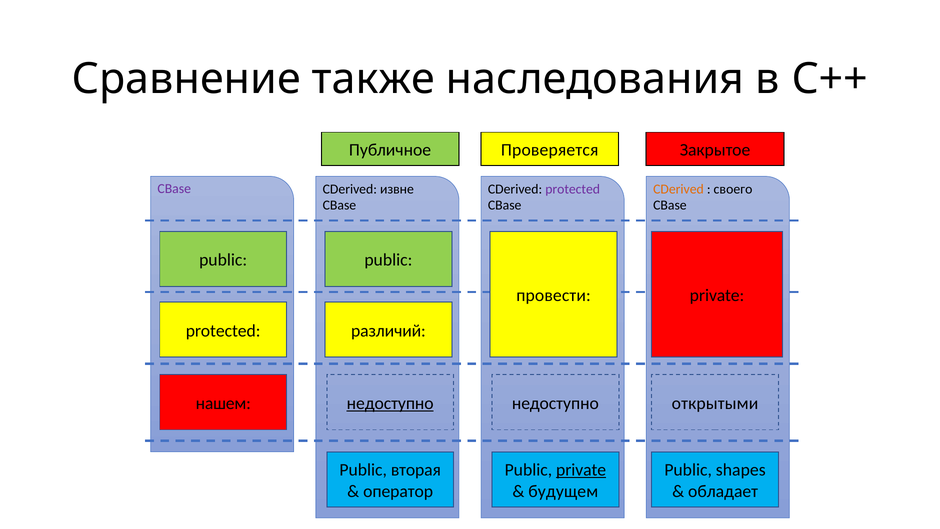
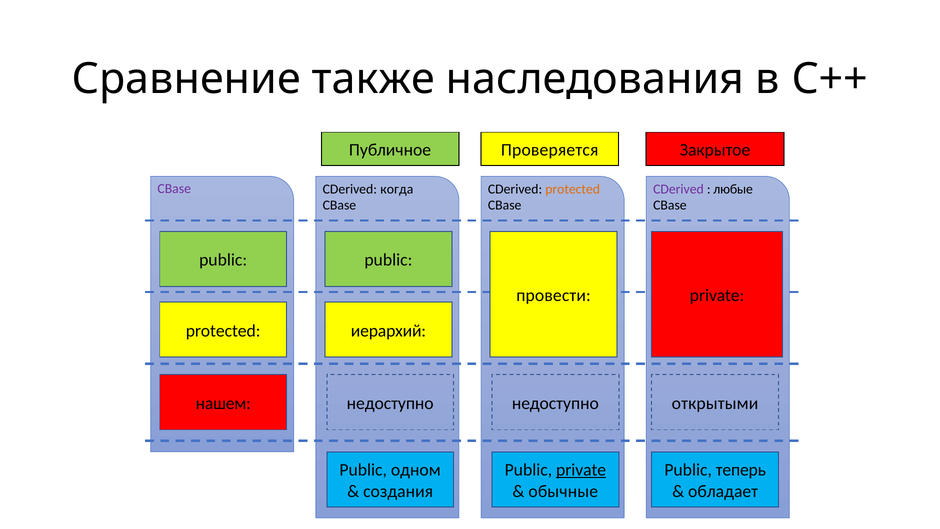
извне: извне -> когда (397, 189)
protected colour: purple -> orange (573, 189)
CDerived colour: orange -> purple (678, 189)
своего: своего -> любые (733, 189)
различий: различий -> иерархий (388, 331)
недоступно underline: present -> none (390, 403)
вторая: вторая -> одном (416, 470)
shapes: shapes -> теперь (741, 470)
оператор: оператор -> создания (398, 491)
будущем: будущем -> обычные (563, 491)
